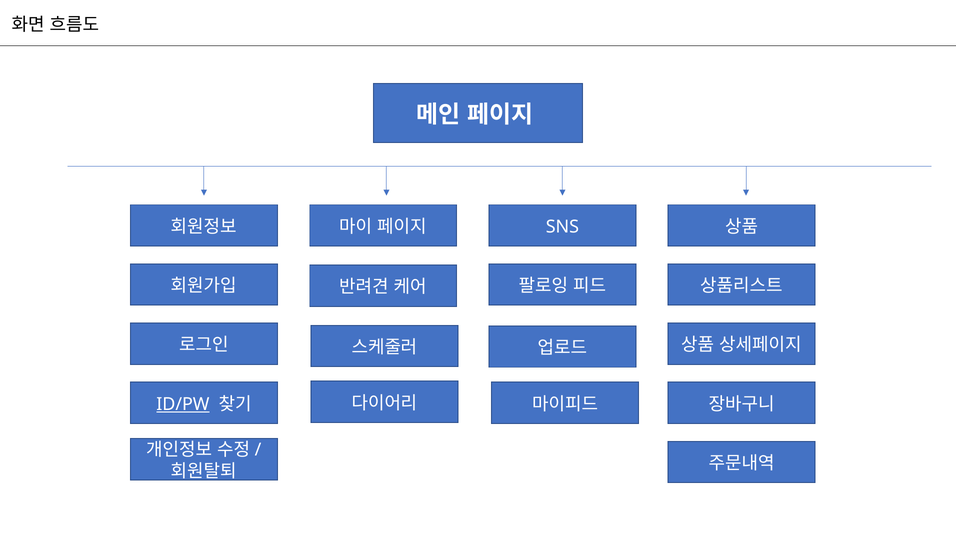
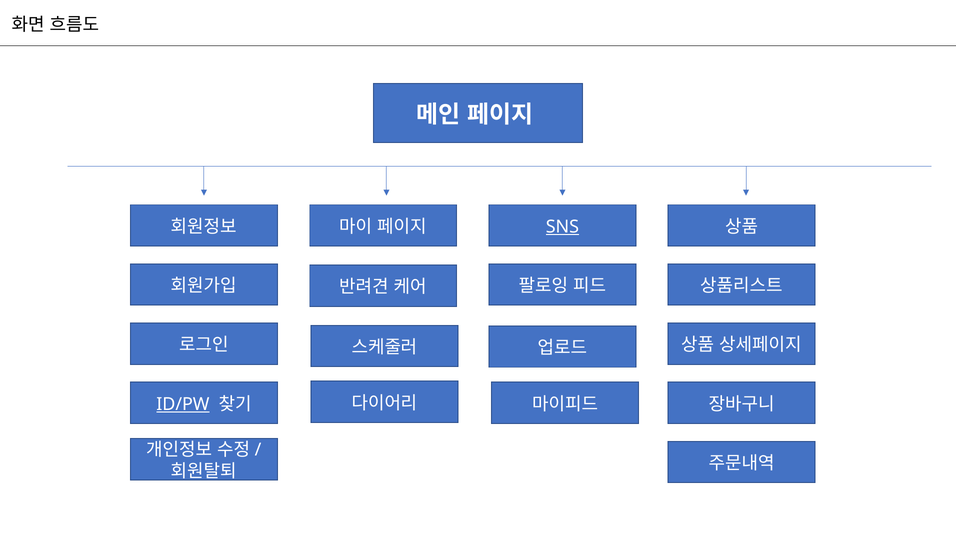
SNS underline: none -> present (562, 227)
